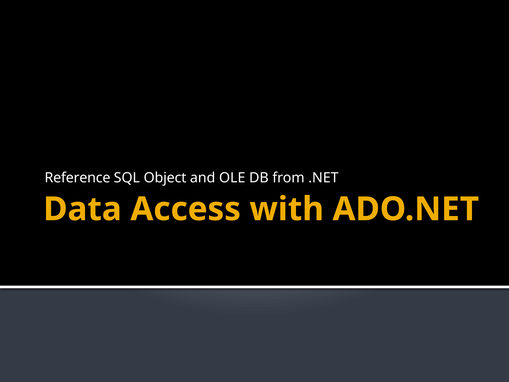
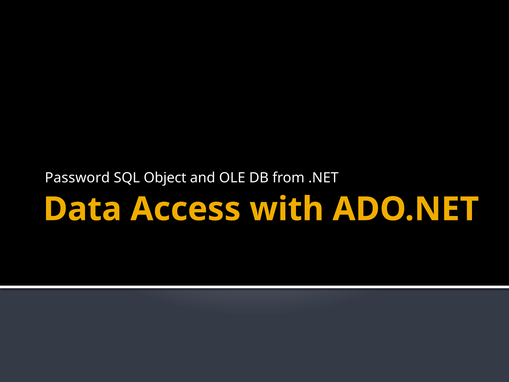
Reference: Reference -> Password (77, 178)
